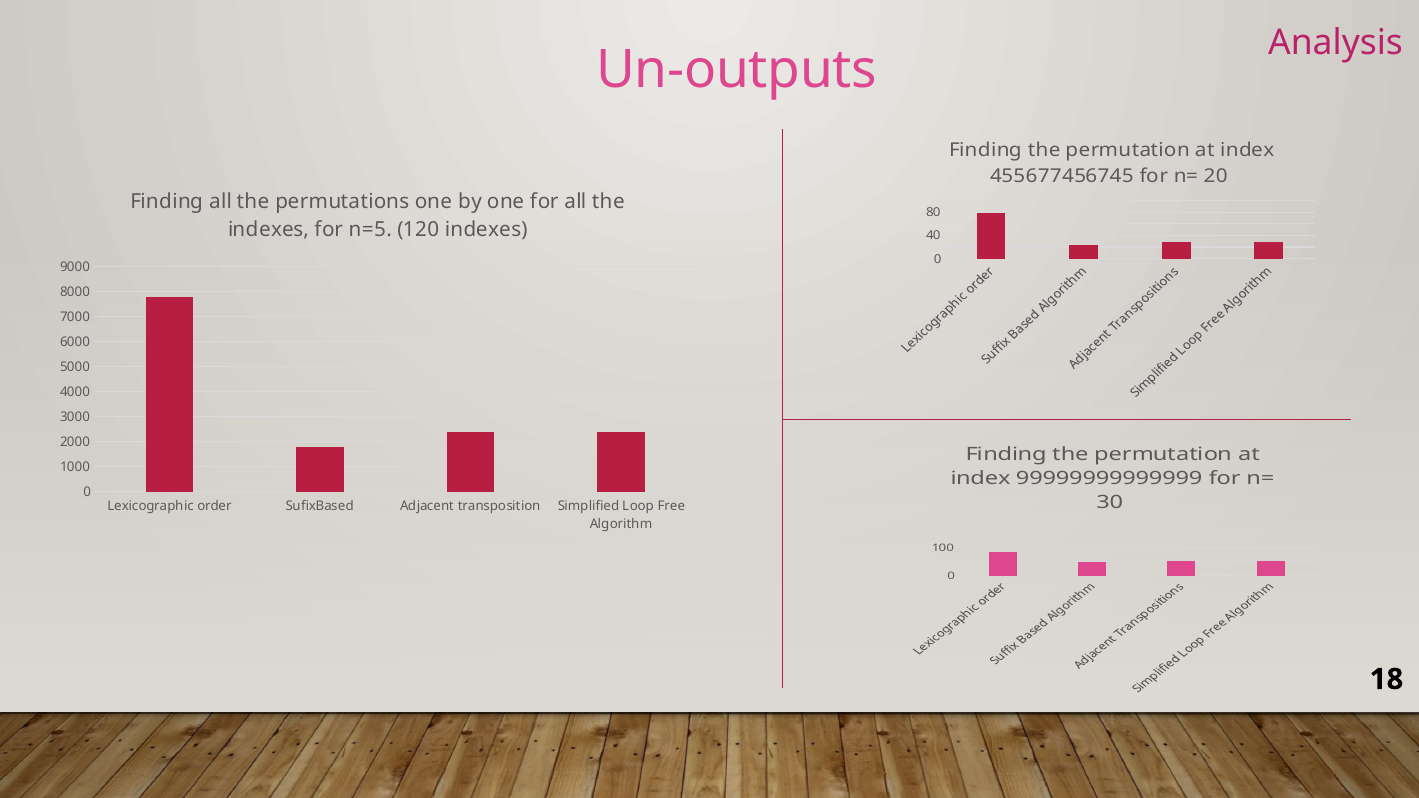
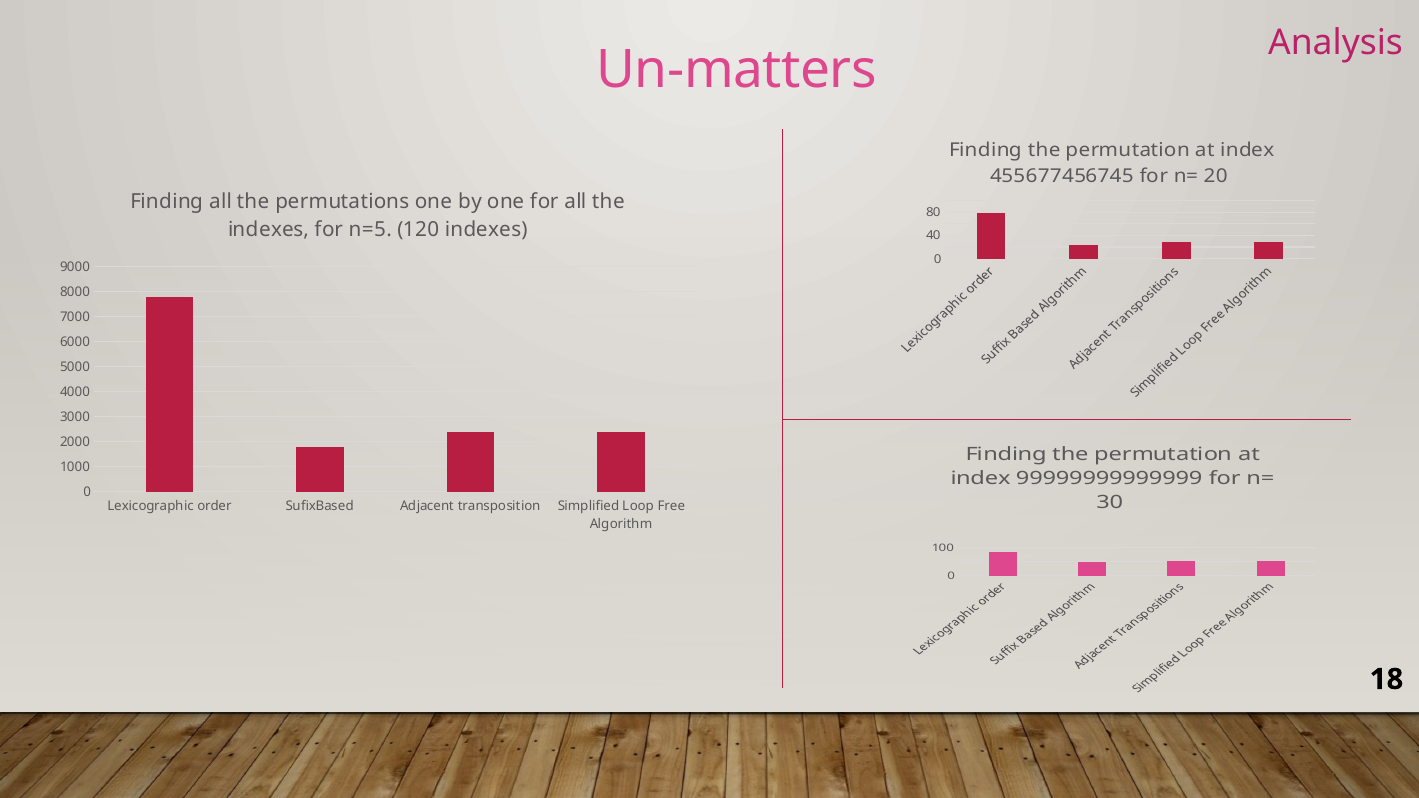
Un-outputs: Un-outputs -> Un-matters (737, 70)
